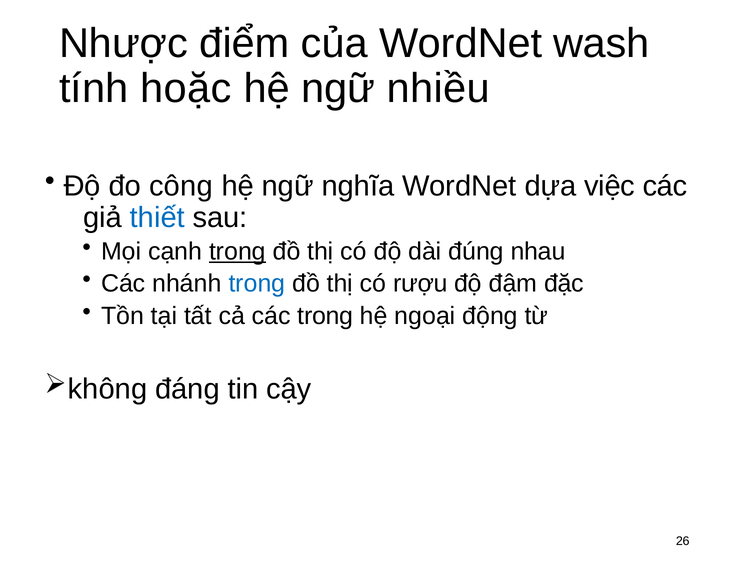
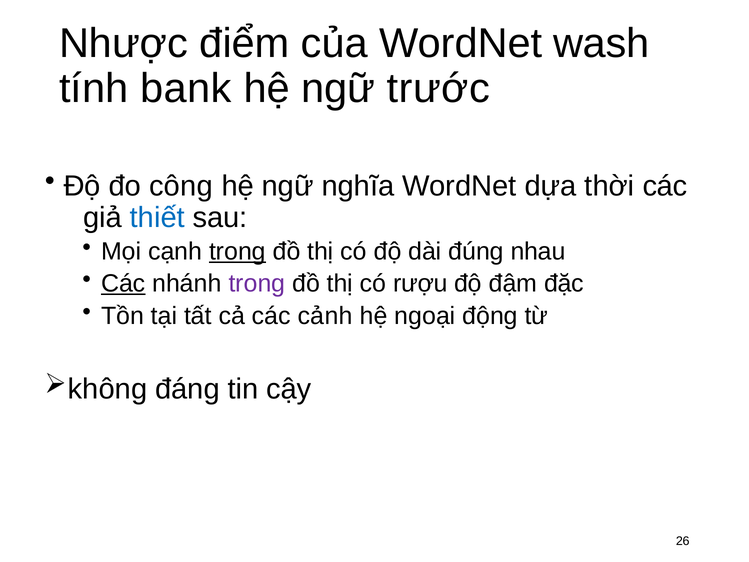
hoặc: hoặc -> bank (186, 89)
nhiều: nhiều -> trước (438, 89)
việc: việc -> thời (609, 186)
Các underline: none -> present (123, 284)
trong colour: blue -> purple (257, 284)
các trong: trong -> cảnh (325, 316)
